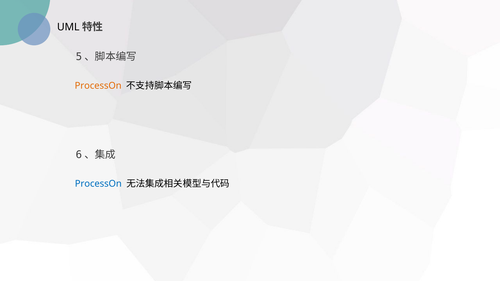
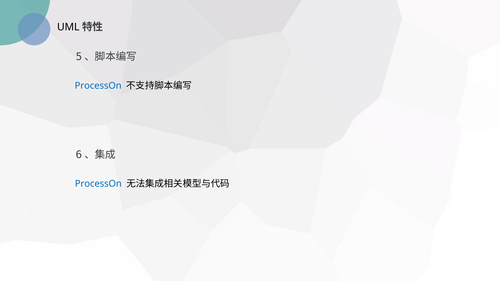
ProcessOn colour: orange -> blue (98, 86)
